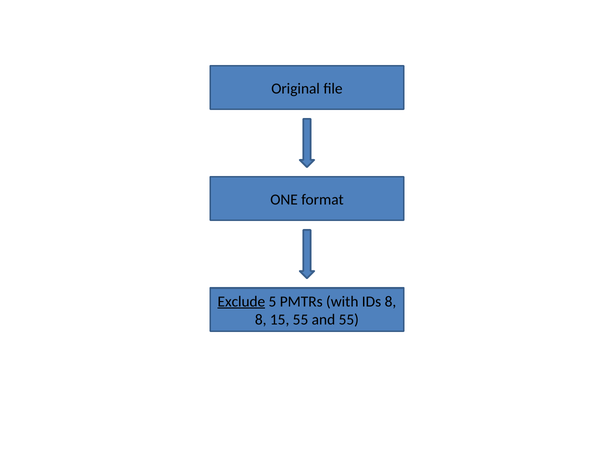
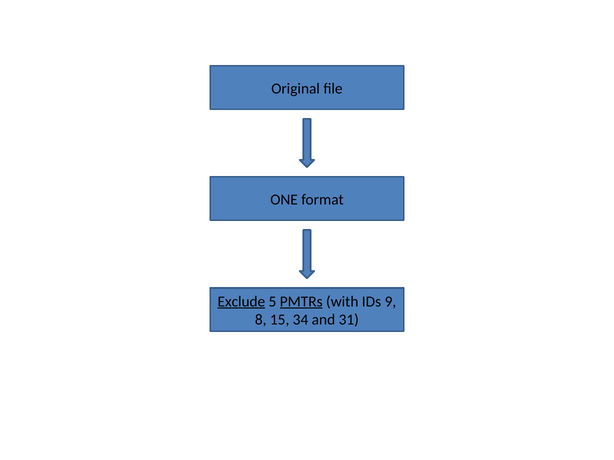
PMTRs underline: none -> present (301, 302)
IDs 8: 8 -> 9 (390, 302)
15 55: 55 -> 34 (301, 320)
and 55: 55 -> 31 (349, 320)
